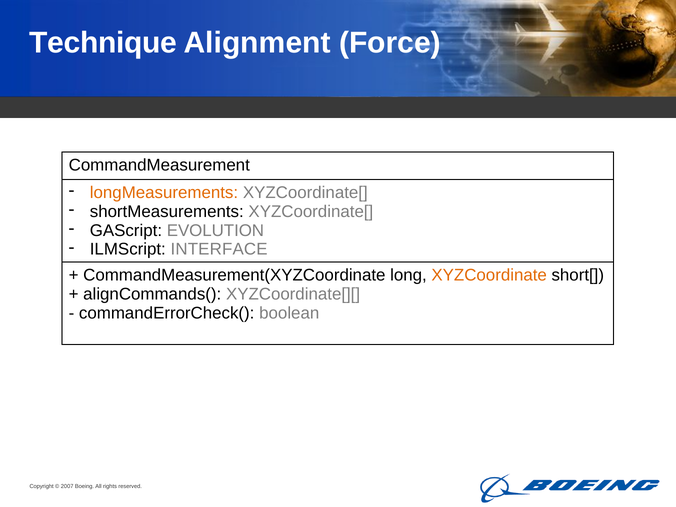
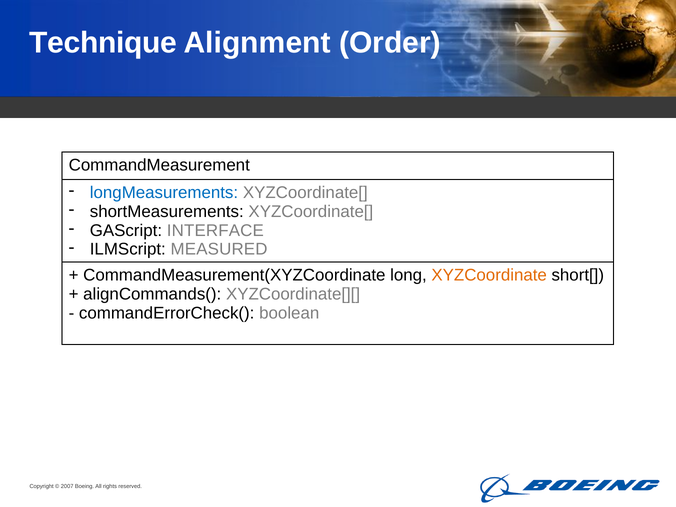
Force: Force -> Order (390, 43)
longMeasurements colour: orange -> blue (164, 193)
EVOLUTION: EVOLUTION -> INTERFACE (215, 230)
INTERFACE: INTERFACE -> MEASURED (219, 249)
